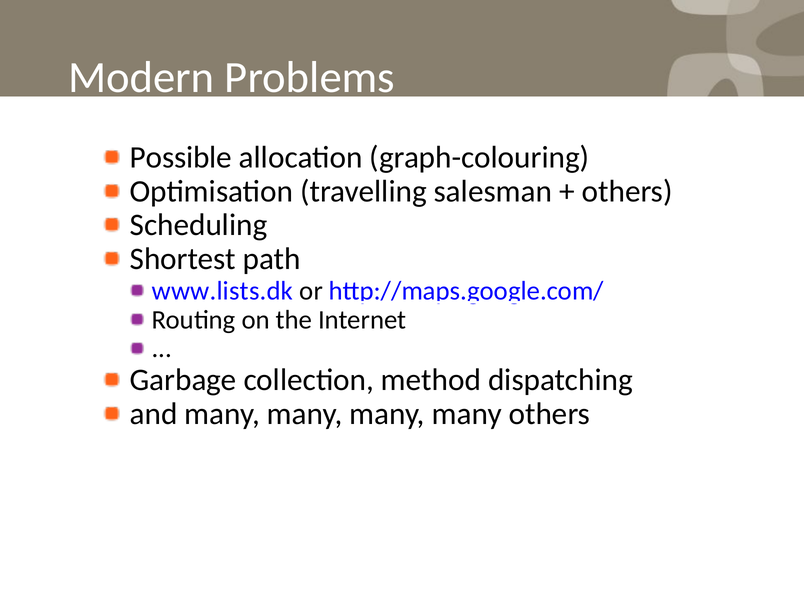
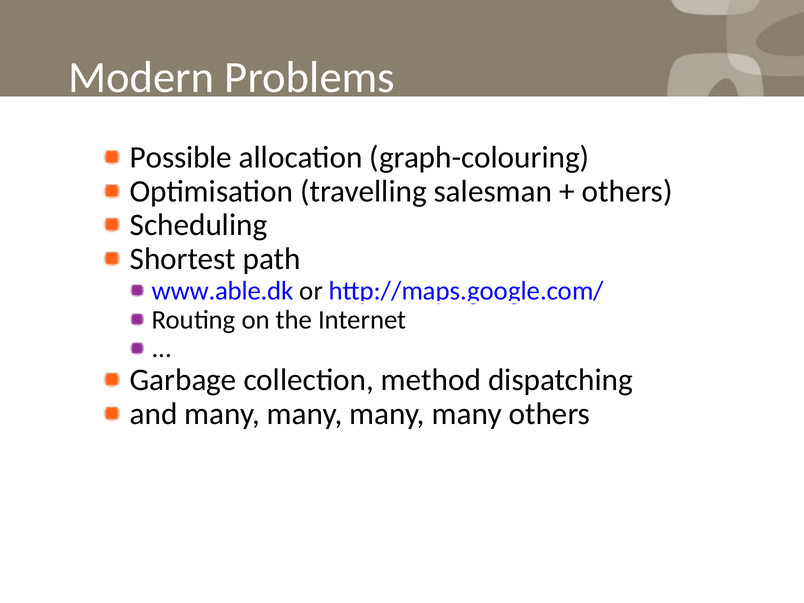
www.lists.dk: www.lists.dk -> www.able.dk (223, 291)
